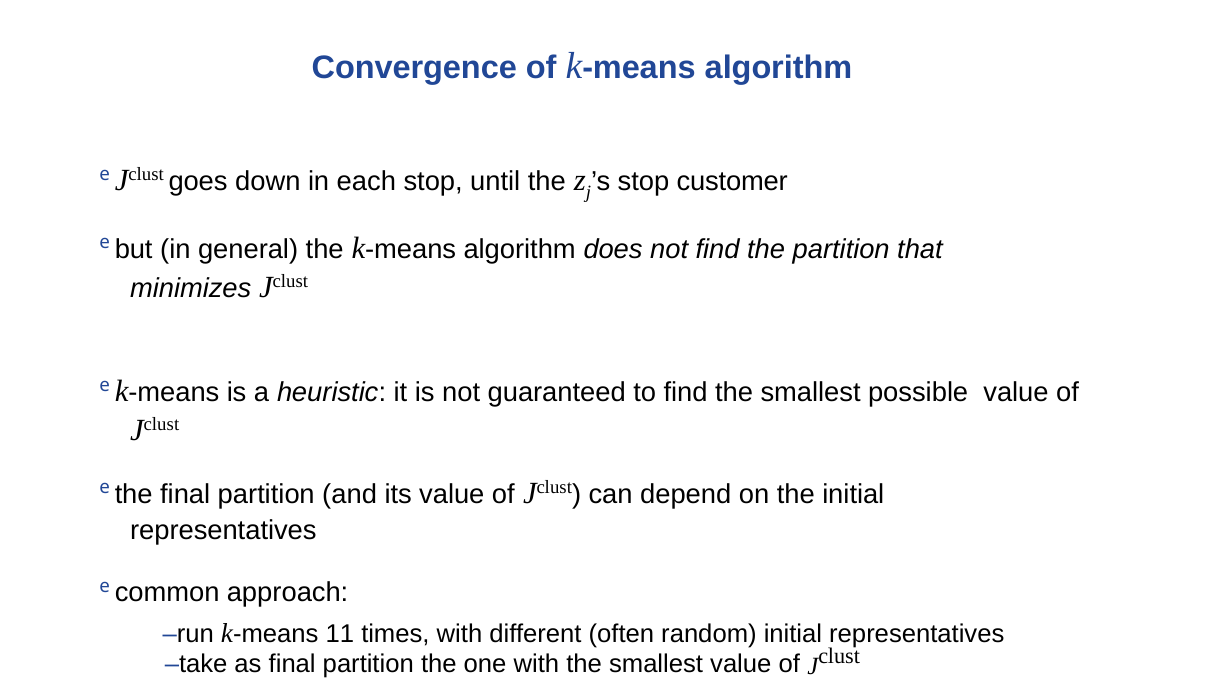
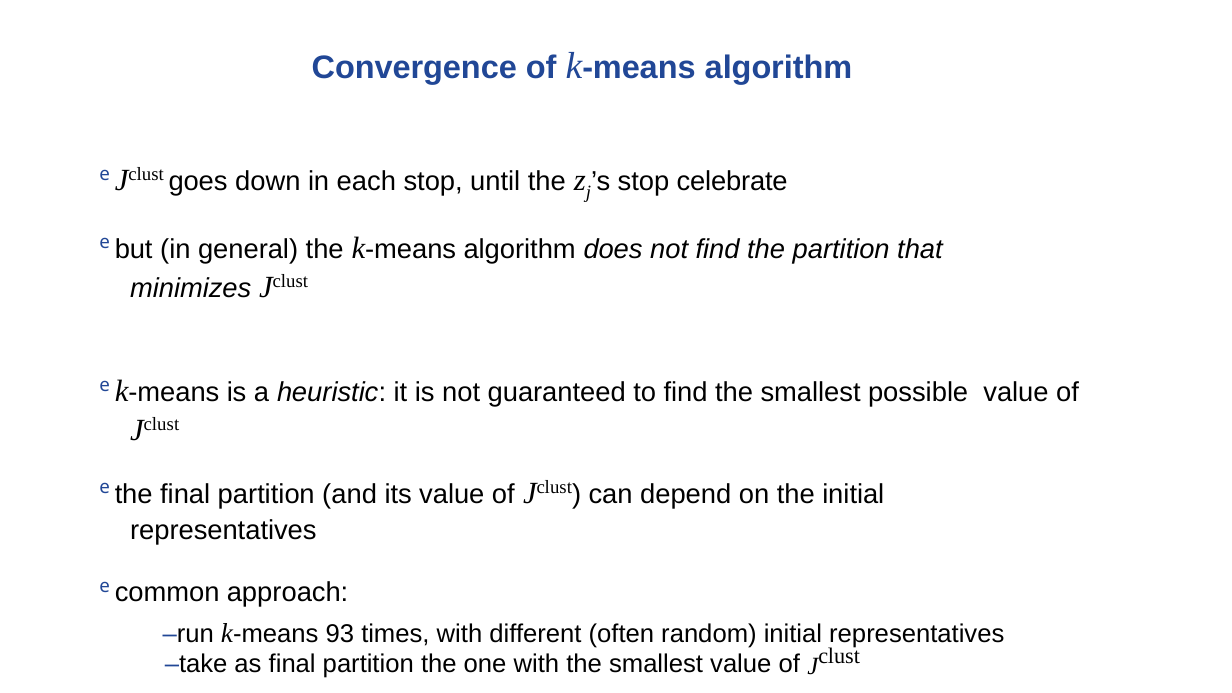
customer: customer -> celebrate (732, 181)
11: 11 -> 93 (340, 634)
